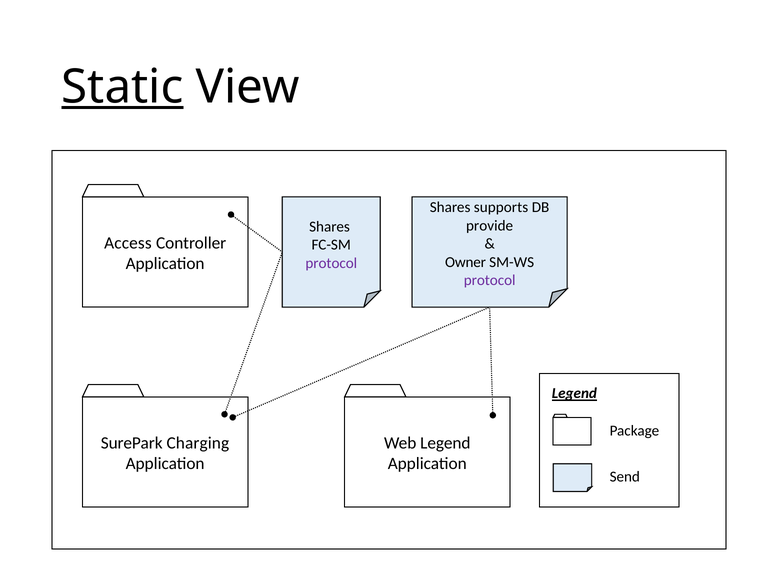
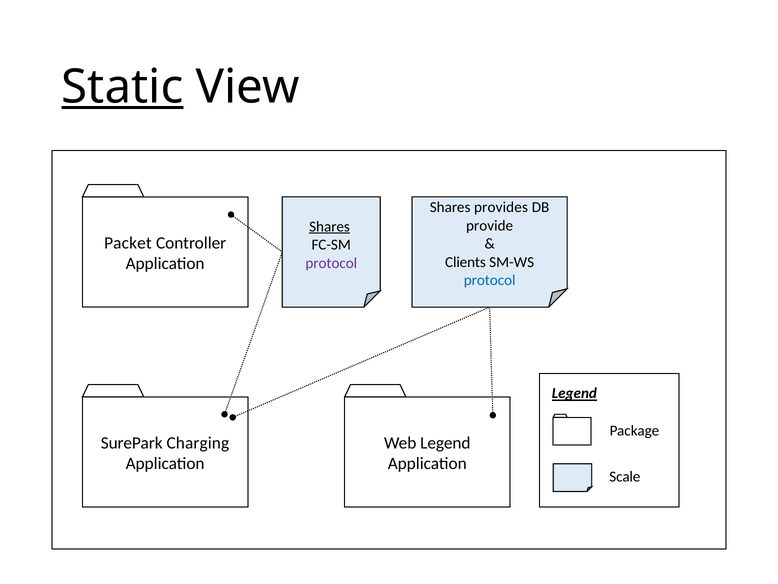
supports: supports -> provides (501, 207)
Shares underline: none -> present (330, 226)
Access: Access -> Packet (128, 243)
Owner: Owner -> Clients (465, 262)
protocol colour: purple -> blue (490, 280)
Send: Send -> Scale (625, 476)
